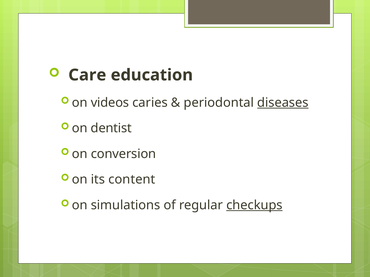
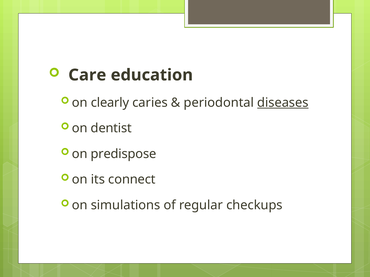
videos: videos -> clearly (110, 103)
conversion: conversion -> predispose (123, 154)
content: content -> connect (132, 180)
checkups underline: present -> none (254, 205)
